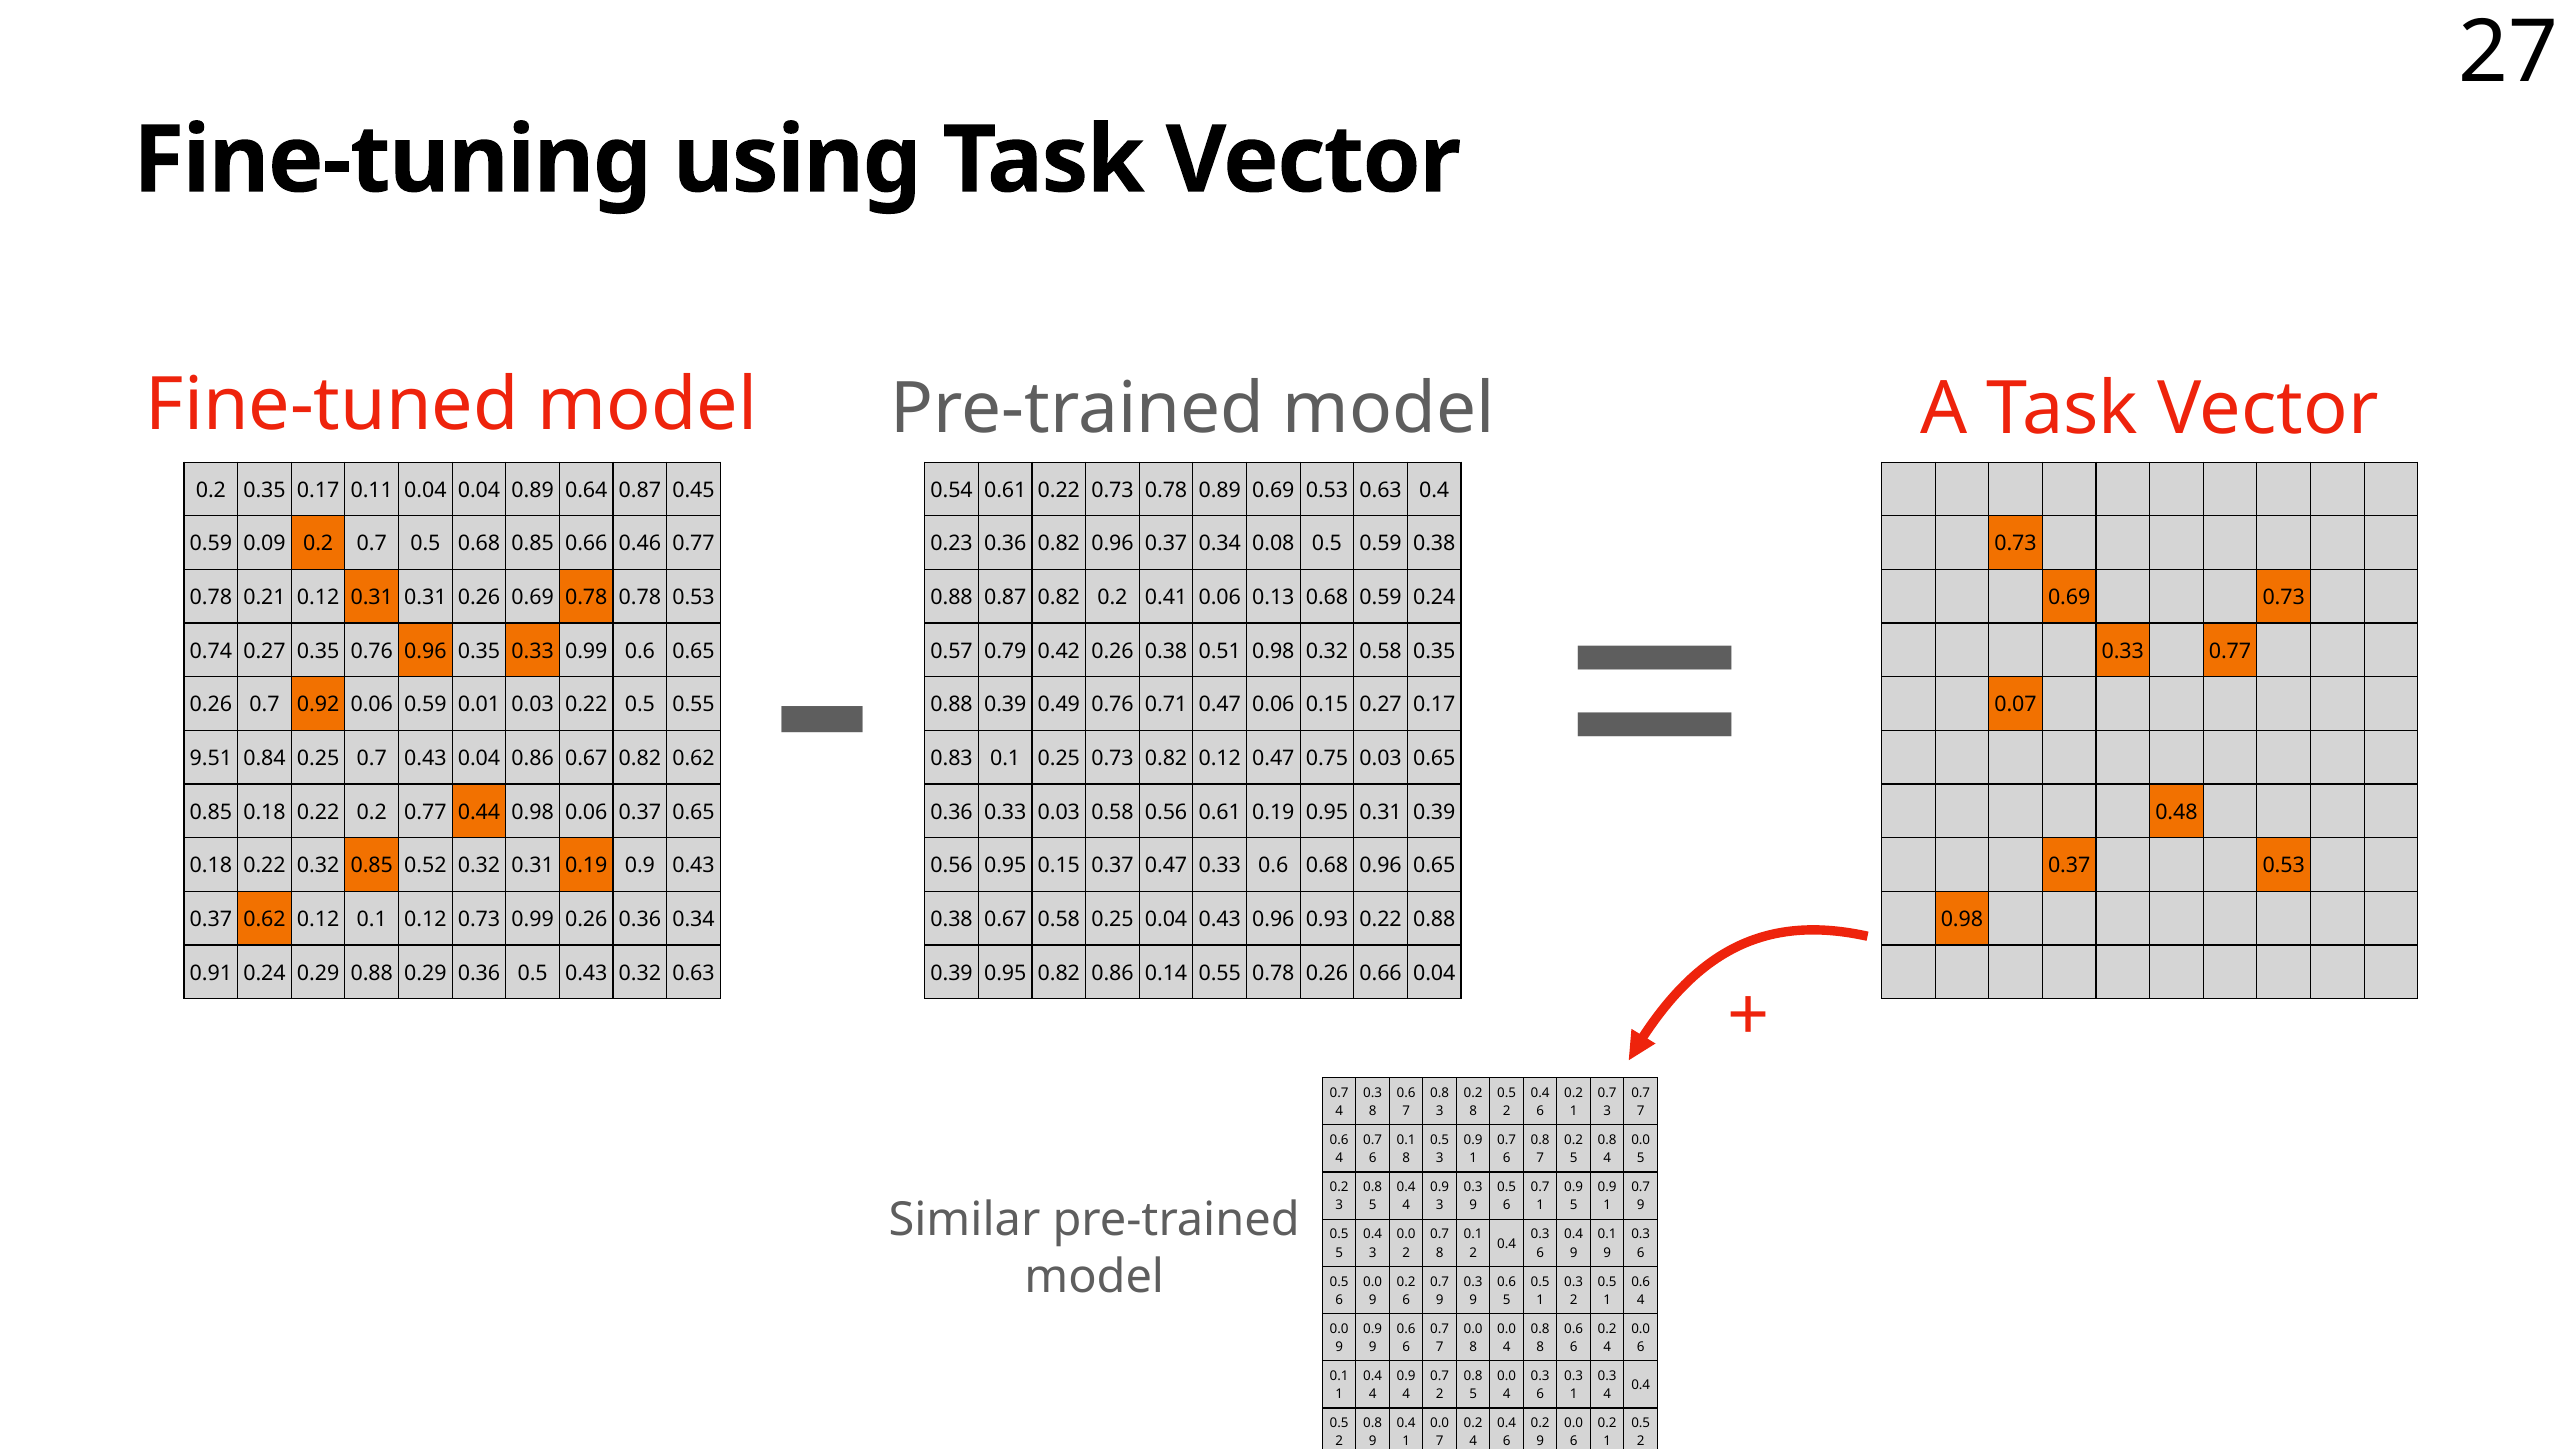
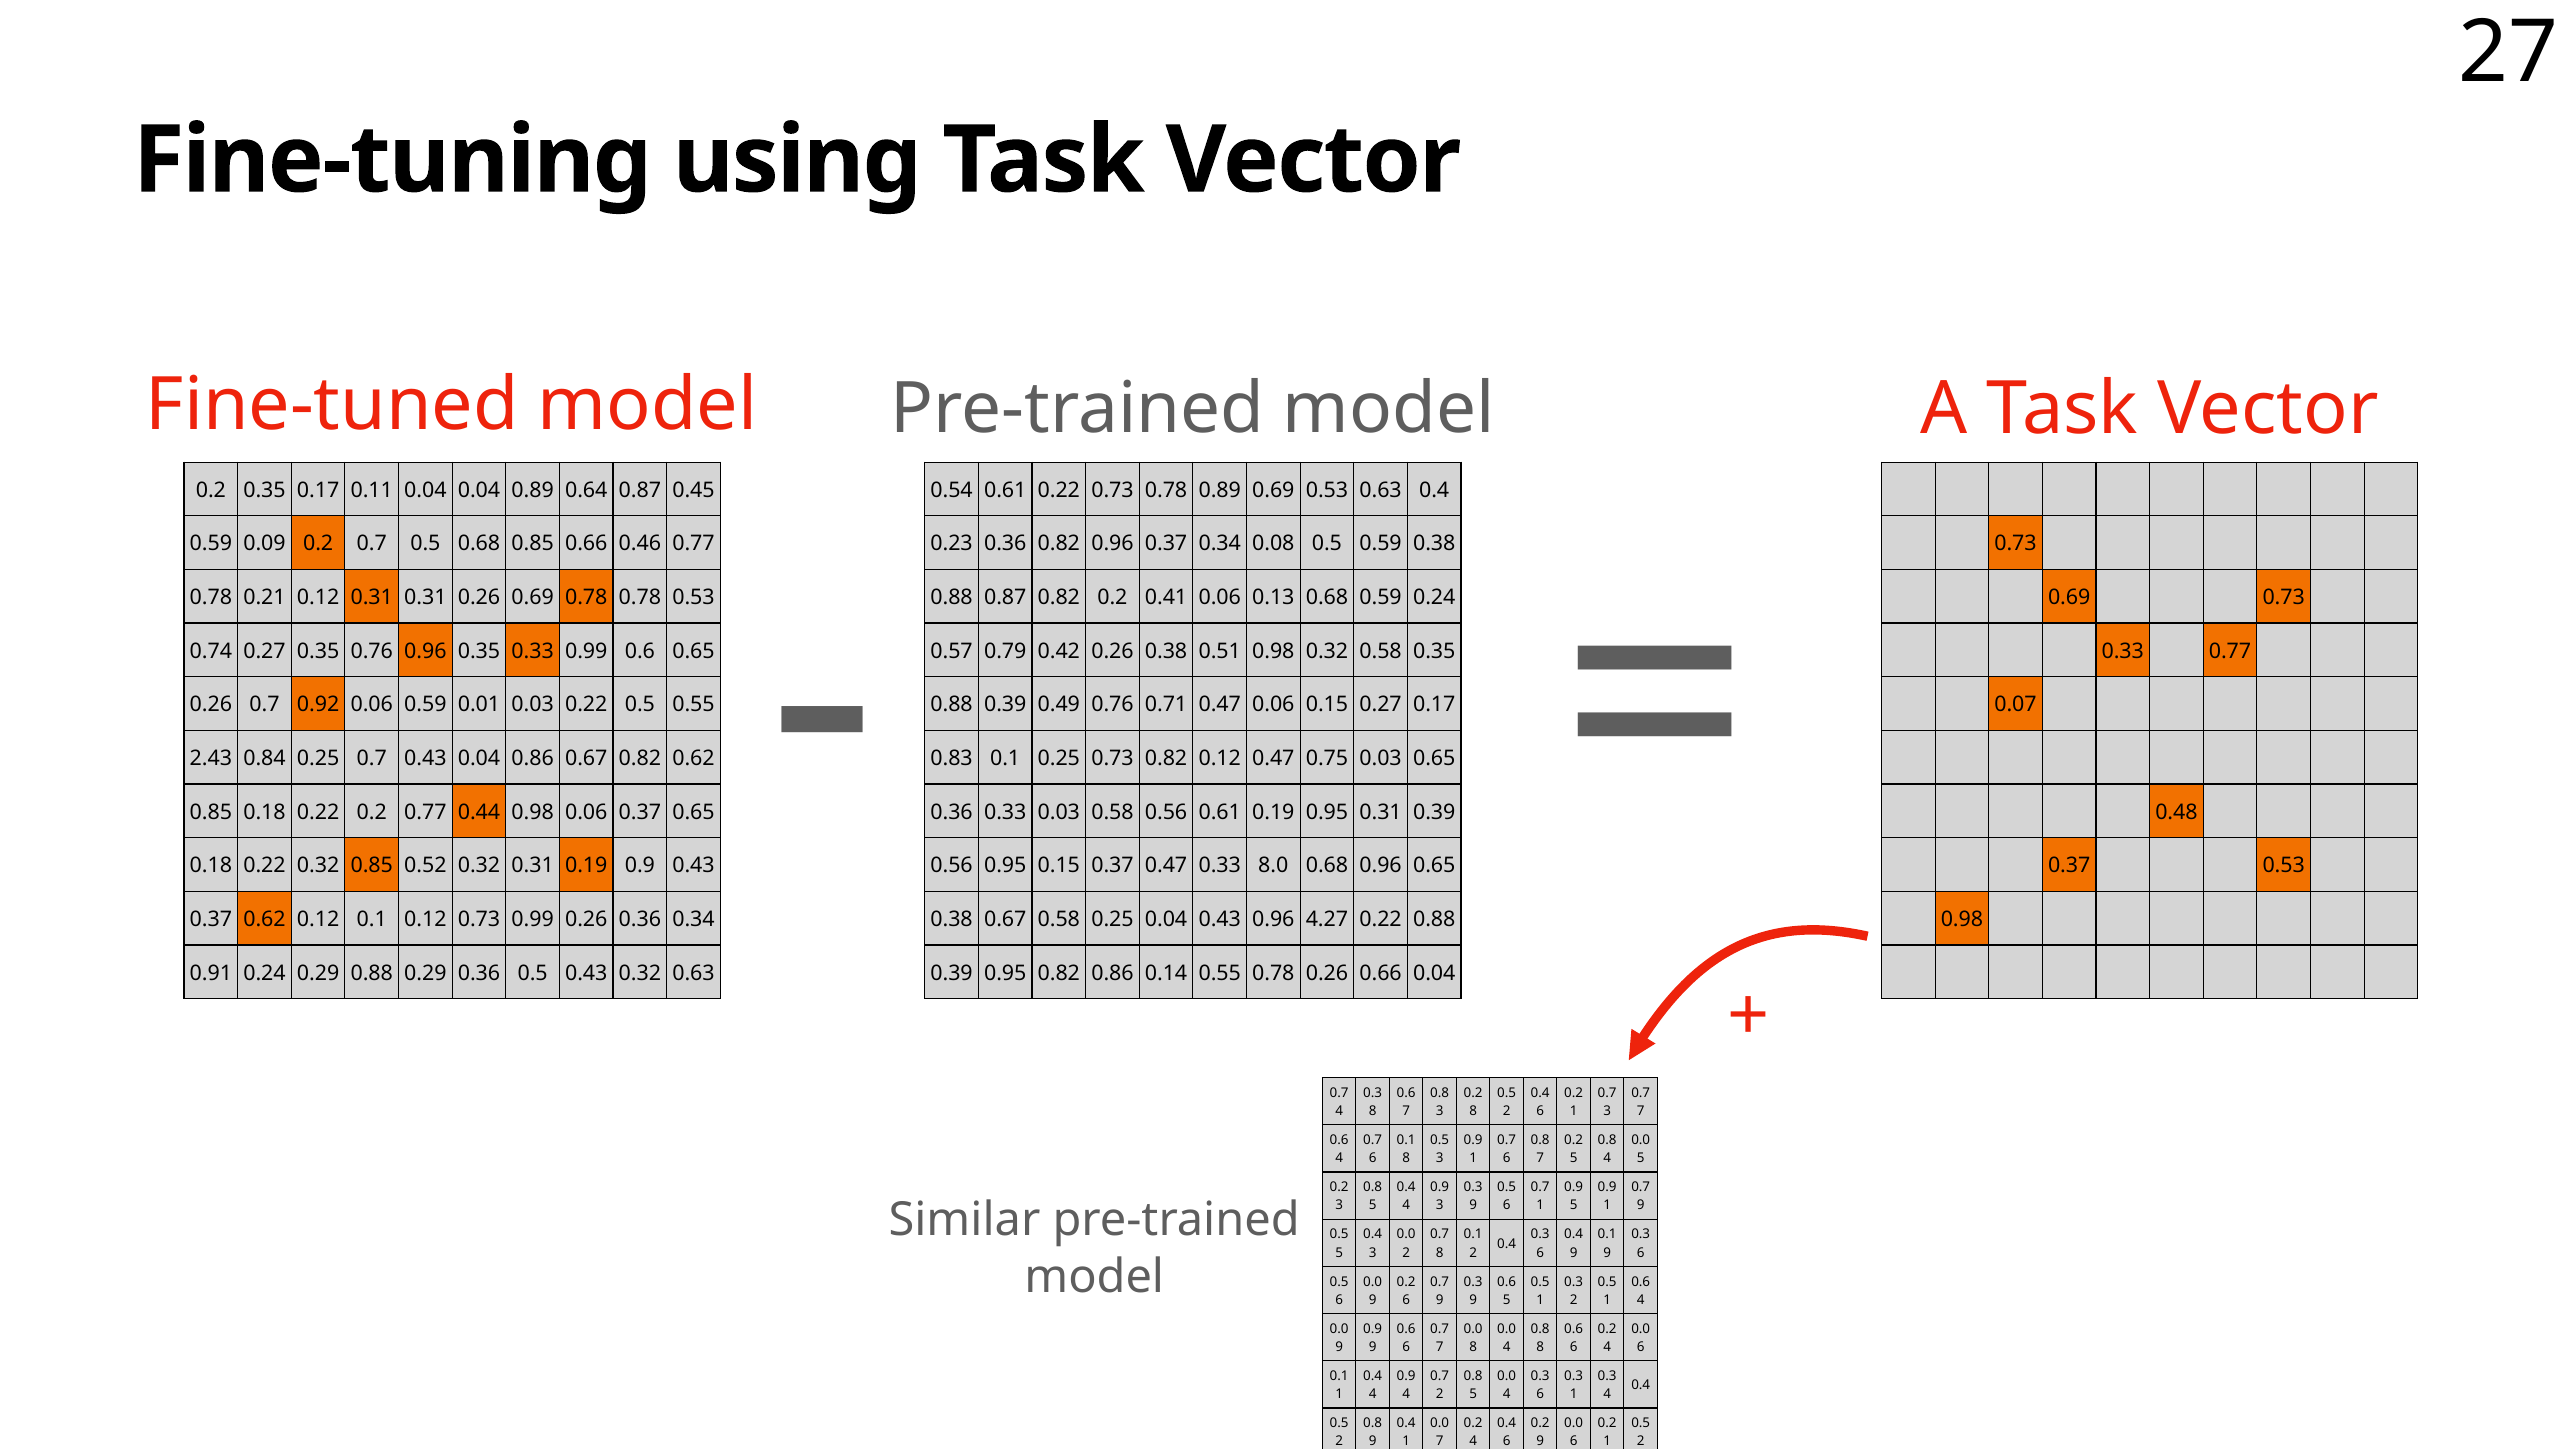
9.51: 9.51 -> 2.43 (211, 758)
0.33 0.6: 0.6 -> 8.0 (1273, 866)
0.93: 0.93 -> 4.27 (1327, 919)
